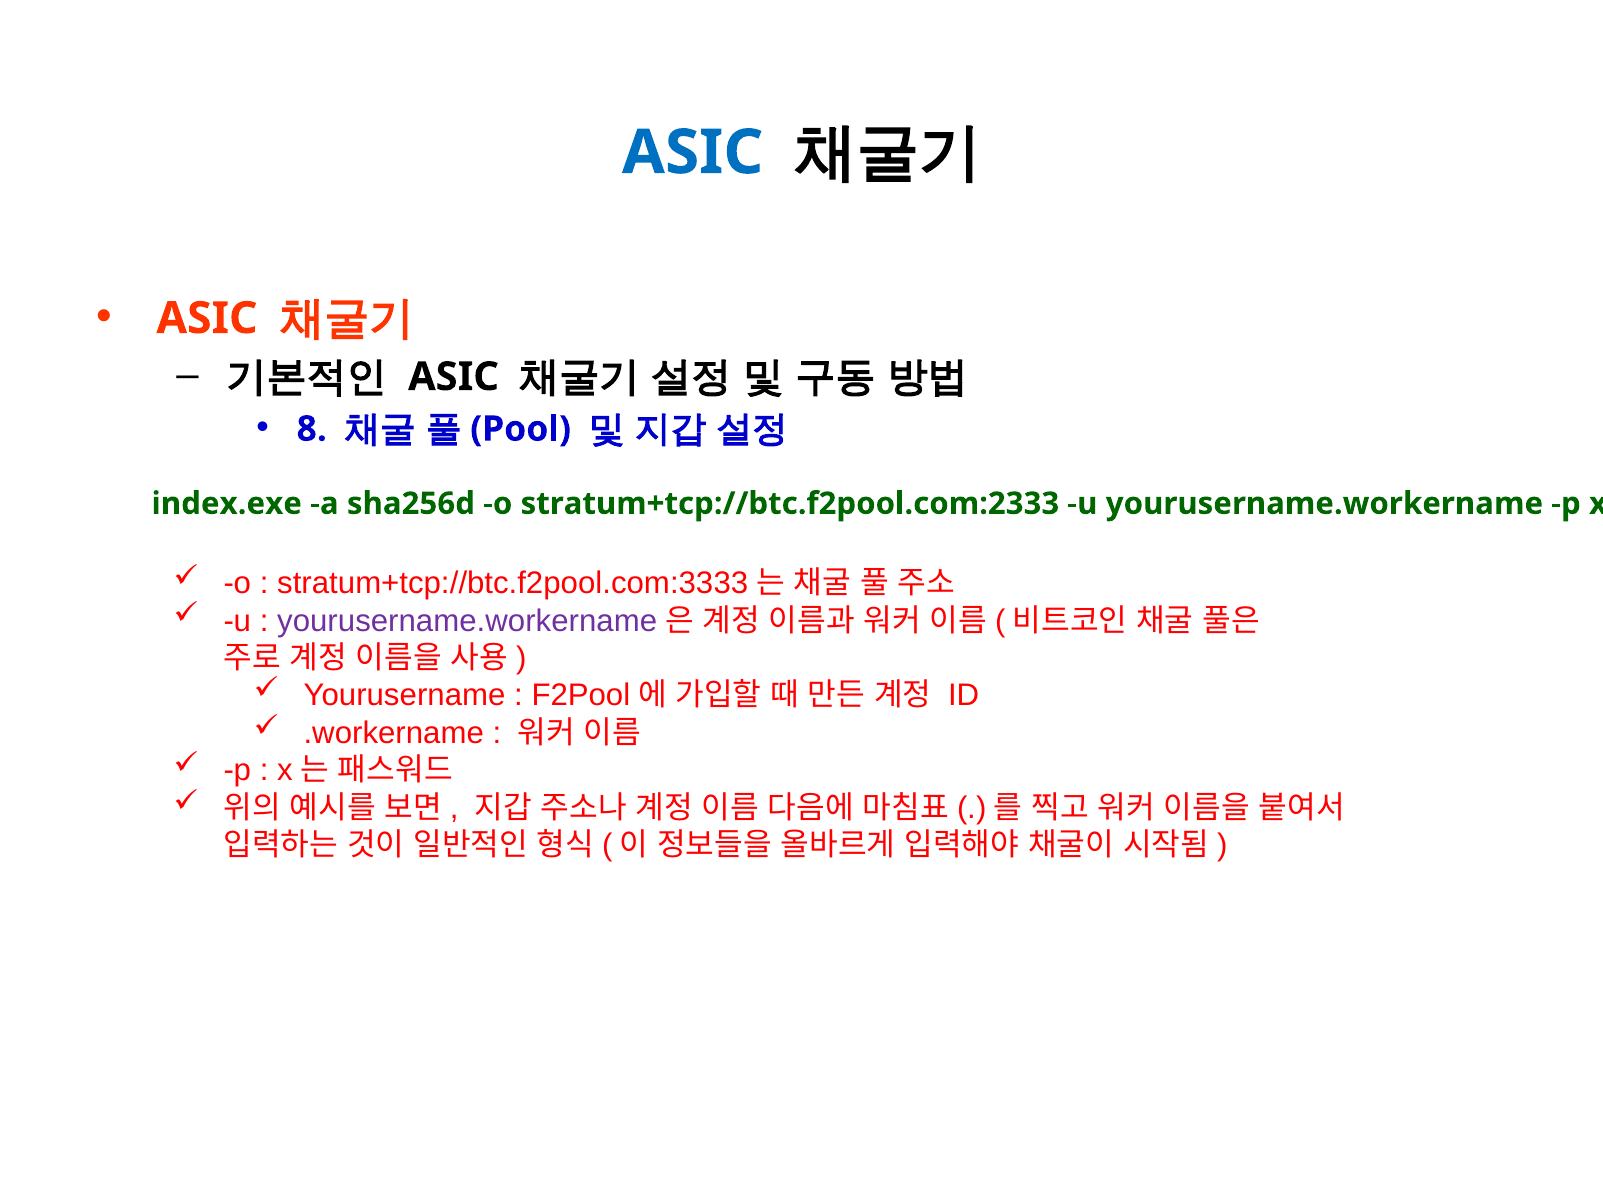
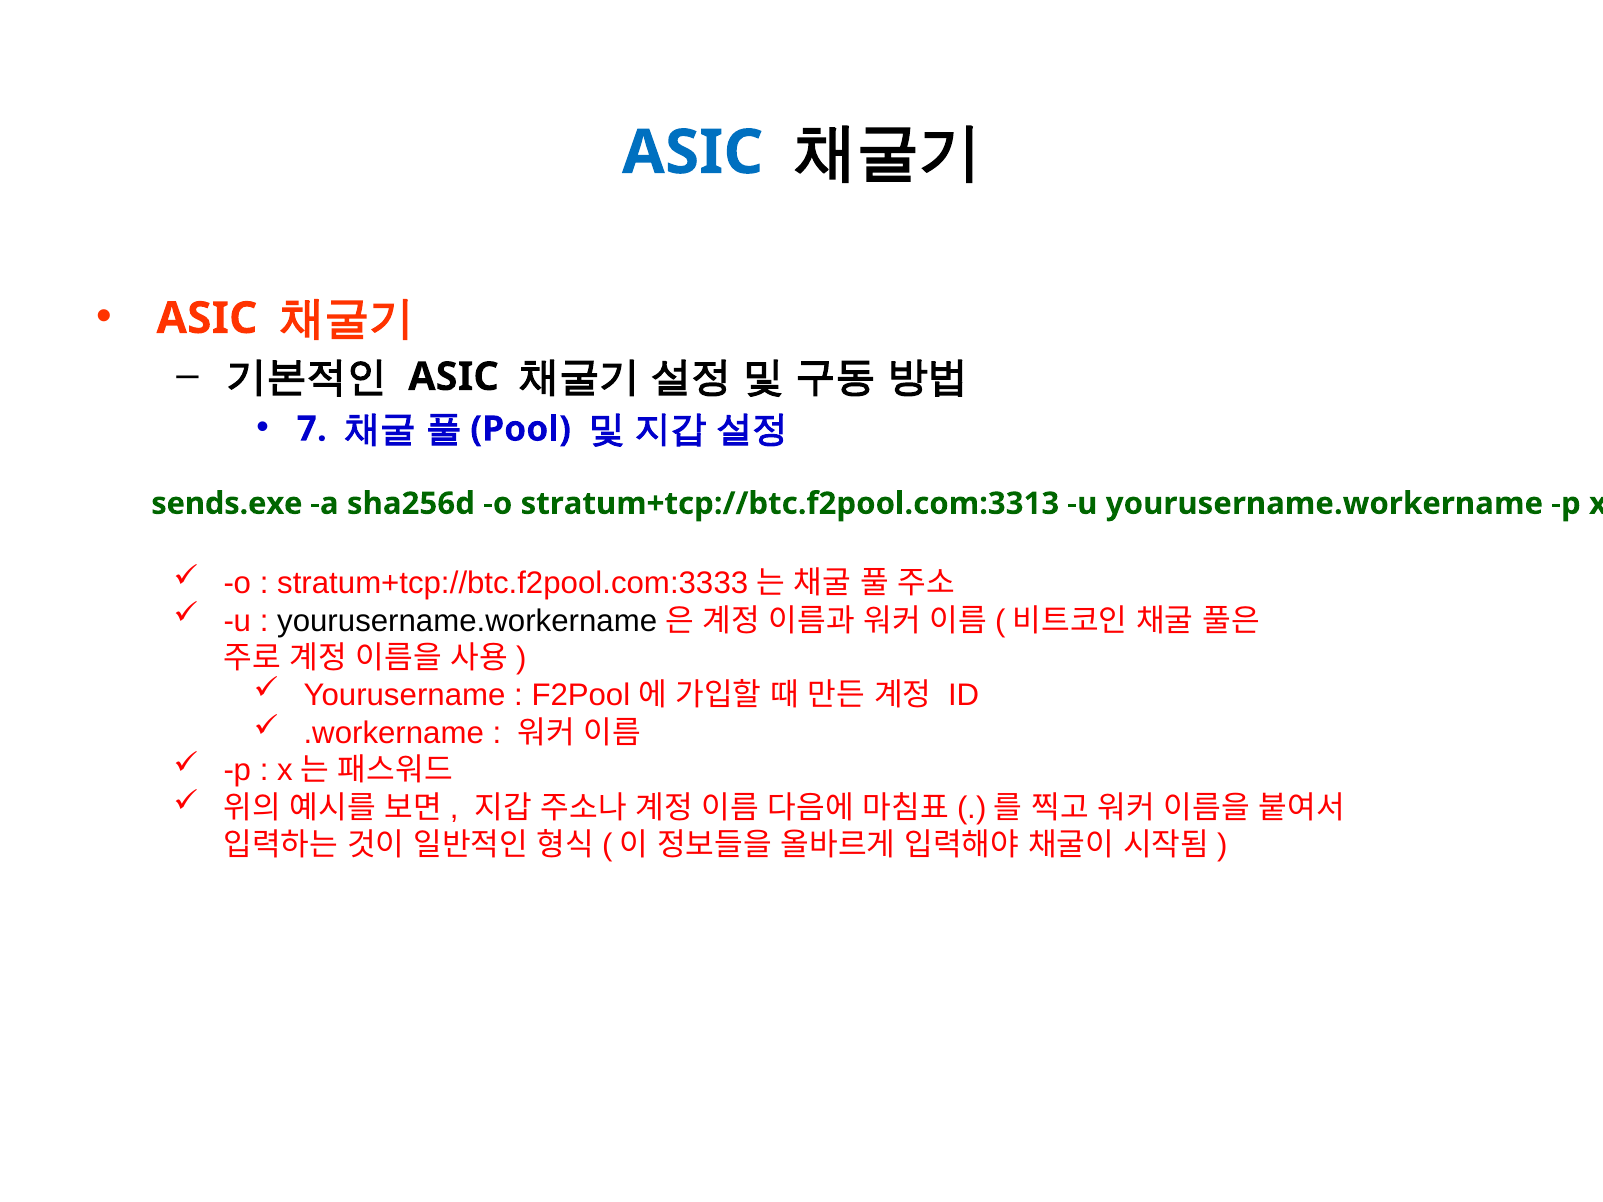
8: 8 -> 7 (312, 429)
index.exe: index.exe -> sends.exe (227, 504)
stratum+tcp://btc.f2pool.com:2333: stratum+tcp://btc.f2pool.com:2333 -> stratum+tcp://btc.f2pool.com:3313 (790, 504)
yourusername.workername colour: purple -> black (467, 621)
